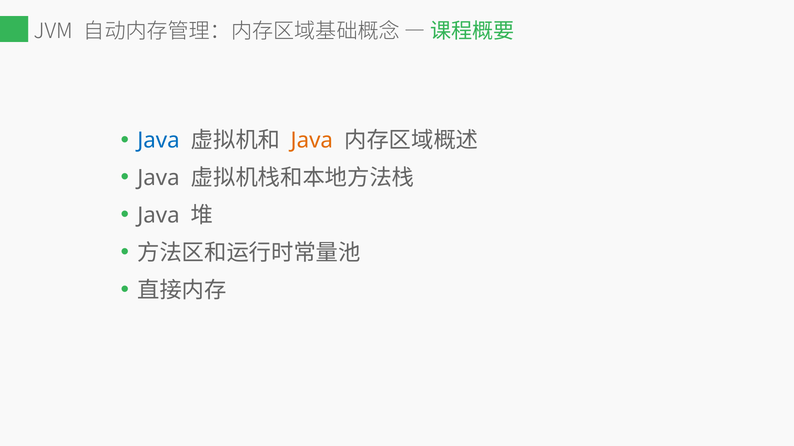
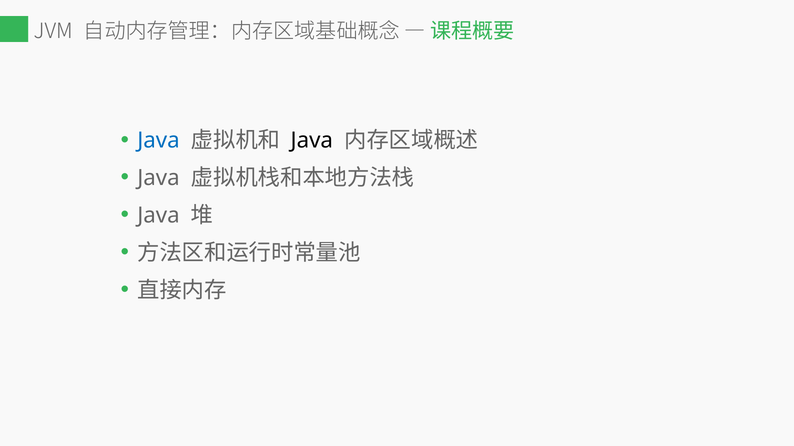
Java colour: orange -> black (312, 141)
